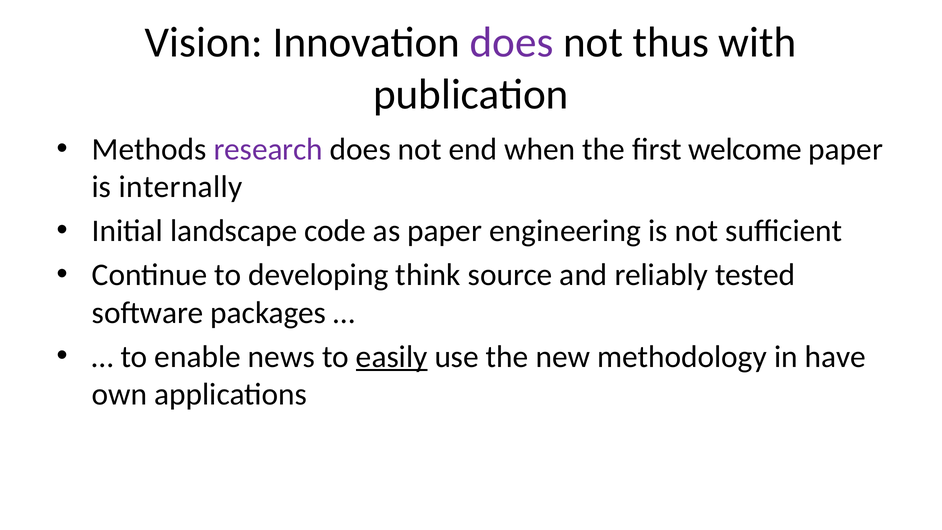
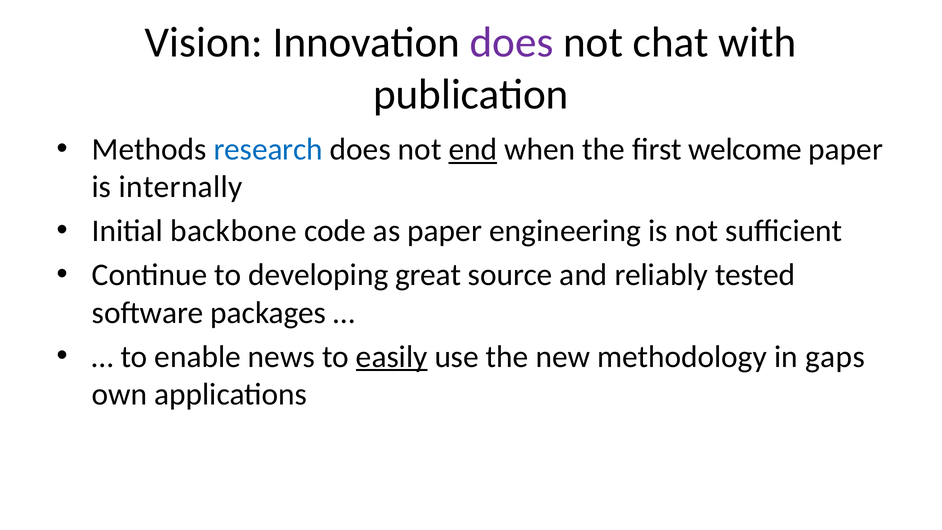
thus: thus -> chat (671, 42)
research colour: purple -> blue (268, 149)
end underline: none -> present (473, 149)
landscape: landscape -> backbone (233, 231)
think: think -> great (428, 275)
have: have -> gaps (835, 357)
